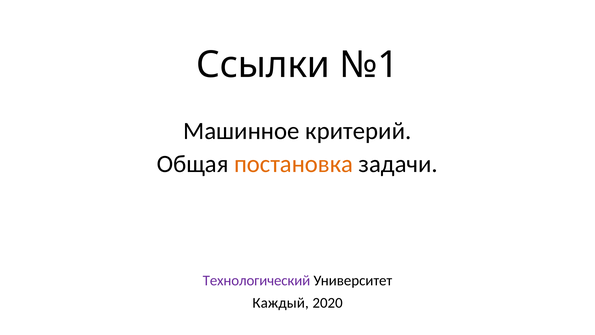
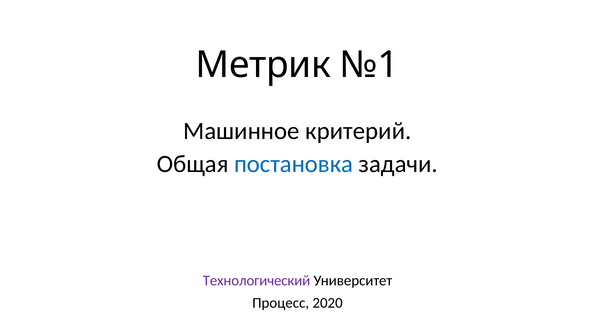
Ссылки: Ссылки -> Метрик (263, 65)
постановка colour: orange -> blue (294, 164)
Каждый: Каждый -> Процесс (281, 303)
